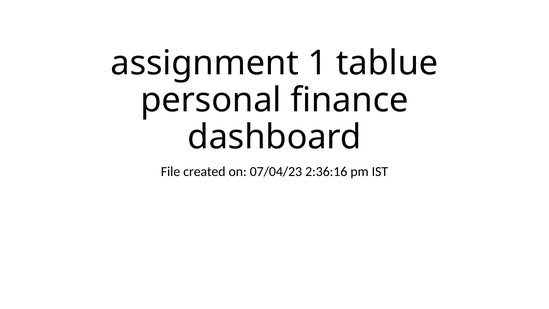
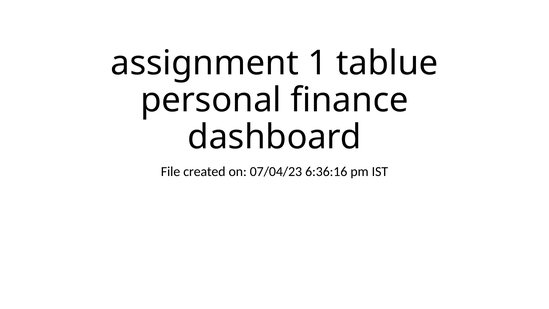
2:36:16: 2:36:16 -> 6:36:16 (326, 172)
